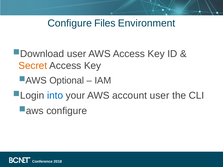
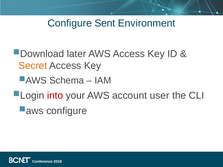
Files: Files -> Sent (105, 23)
user: user -> later (77, 54)
Optional: Optional -> Schema (67, 81)
into colour: blue -> red (55, 96)
